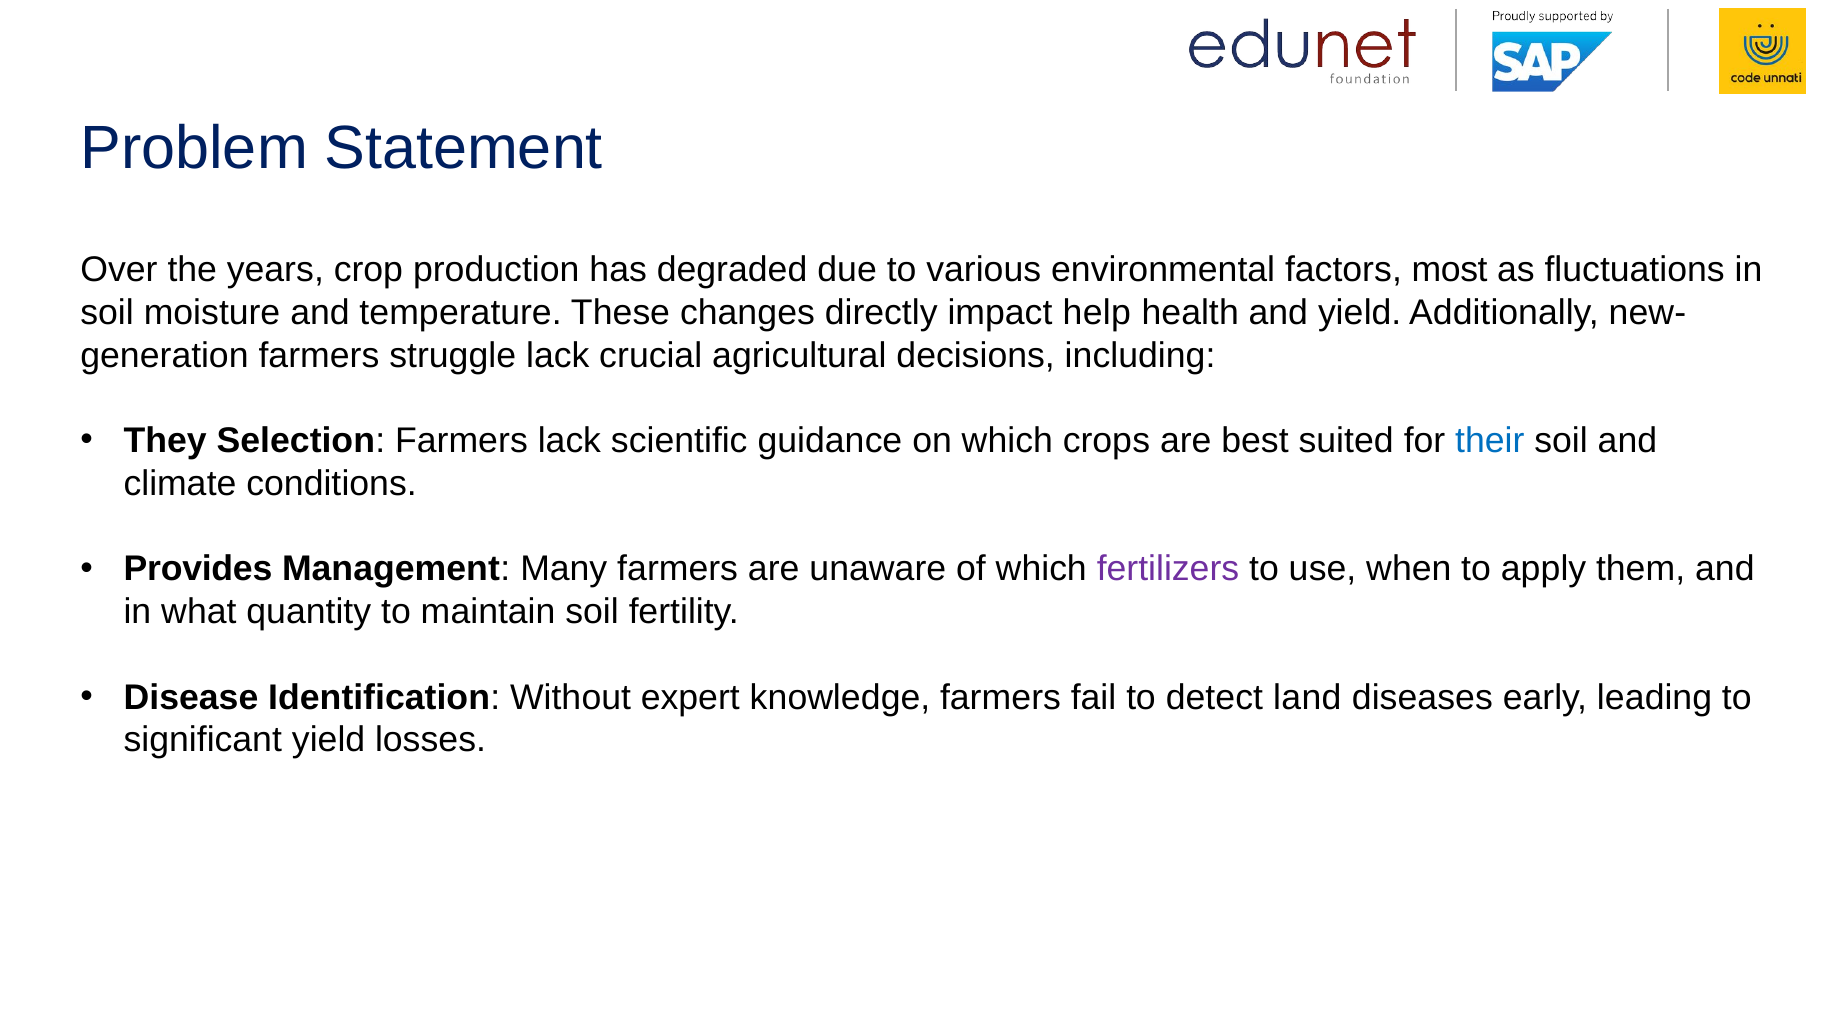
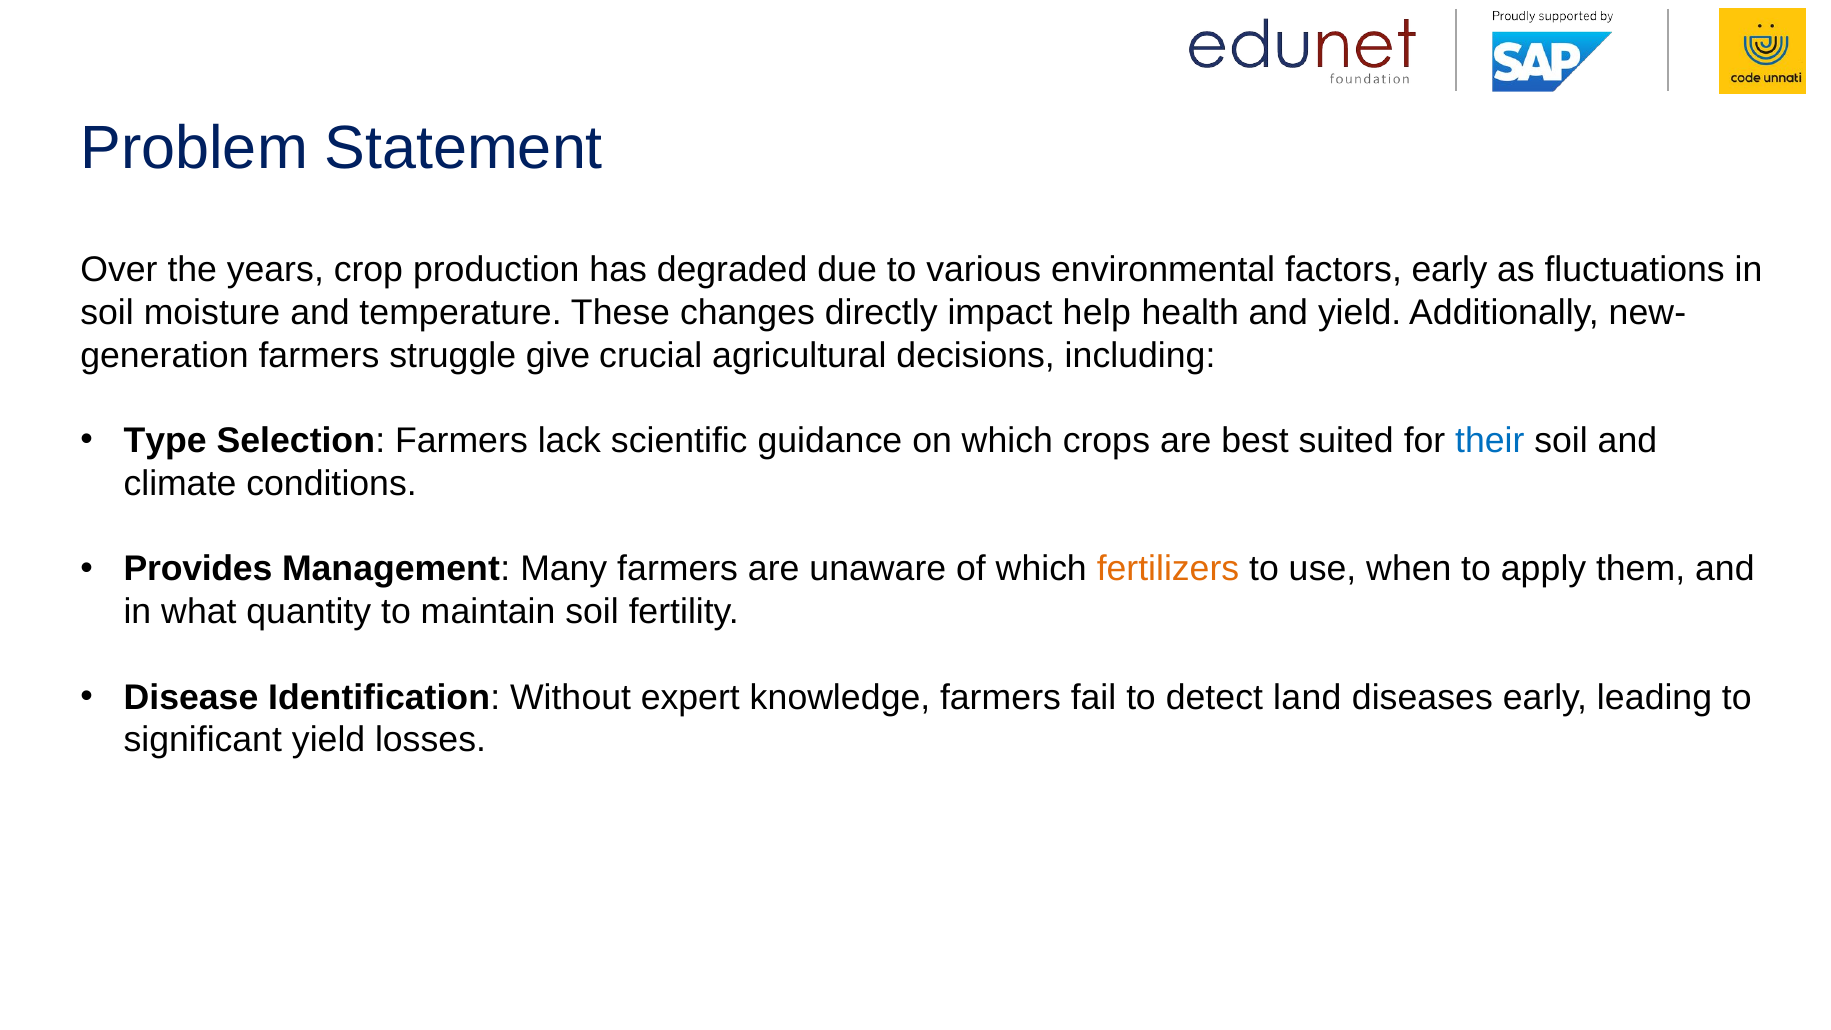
factors most: most -> early (1450, 270)
struggle lack: lack -> give (558, 355)
They: They -> Type (165, 441)
fertilizers colour: purple -> orange (1168, 569)
